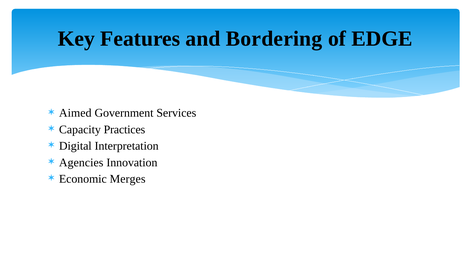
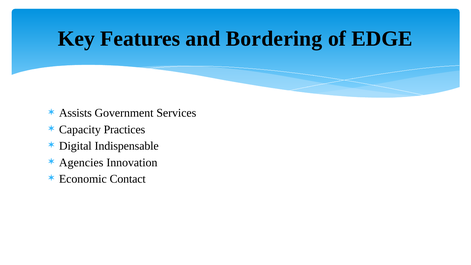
Aimed: Aimed -> Assists (75, 113)
Interpretation: Interpretation -> Indispensable (127, 146)
Merges: Merges -> Contact (128, 179)
